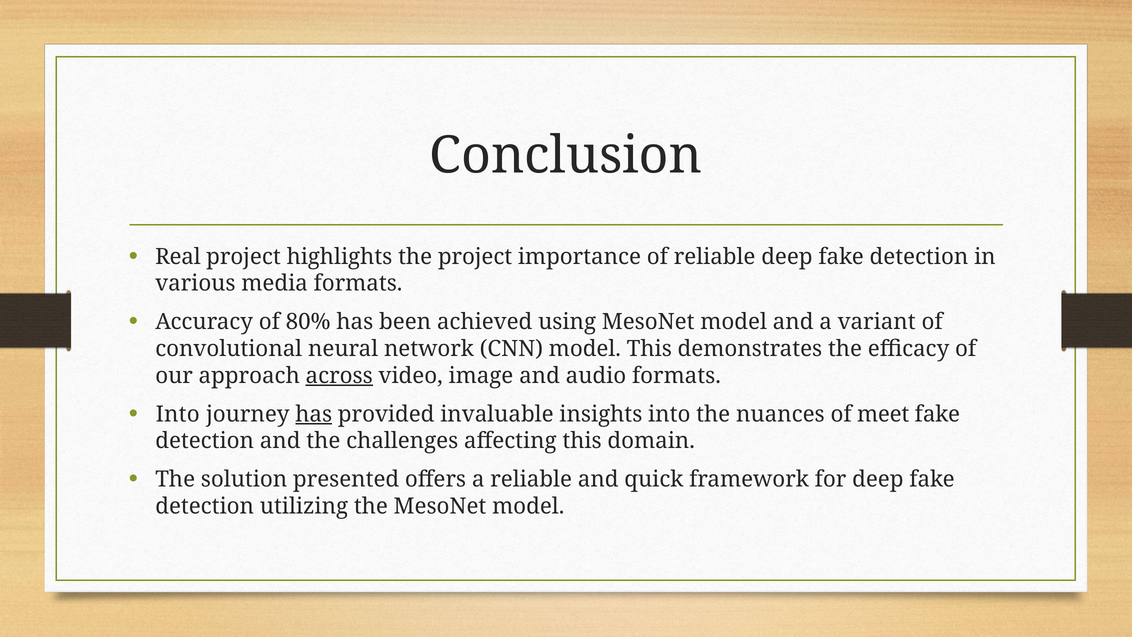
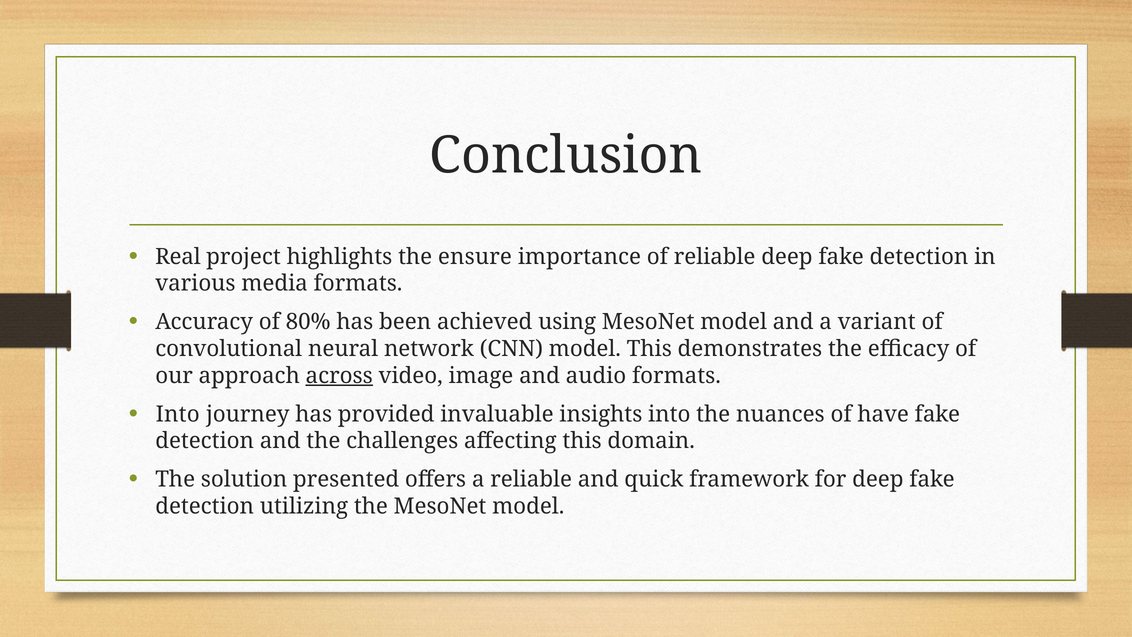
the project: project -> ensure (475, 257)
has underline: present -> none (314, 414)
meet: meet -> have (883, 414)
